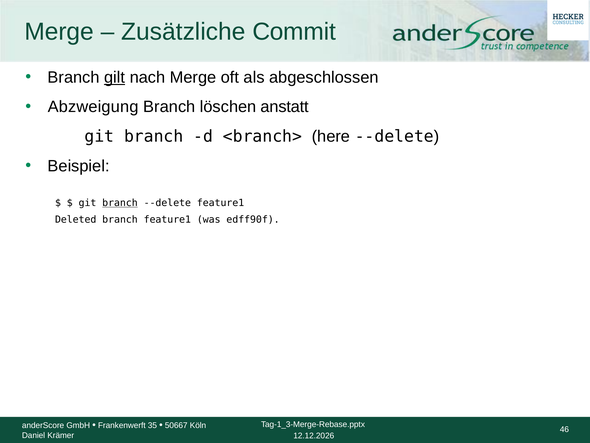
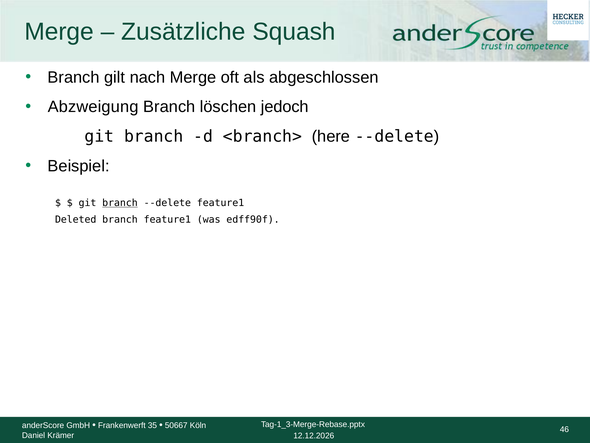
Commit: Commit -> Squash (294, 32)
gilt underline: present -> none (115, 77)
anstatt: anstatt -> jedoch (285, 107)
